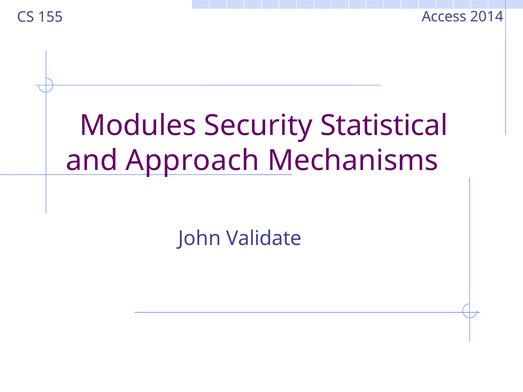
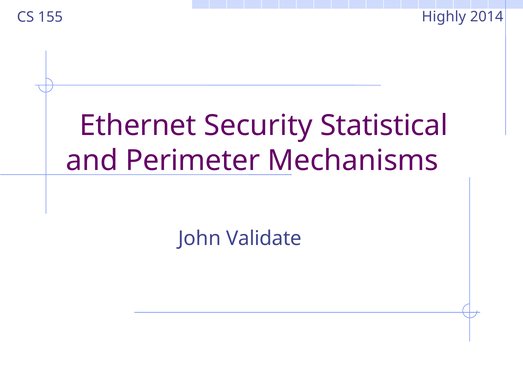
Access: Access -> Highly (444, 17)
Modules: Modules -> Ethernet (138, 126)
Approach: Approach -> Perimeter (193, 161)
